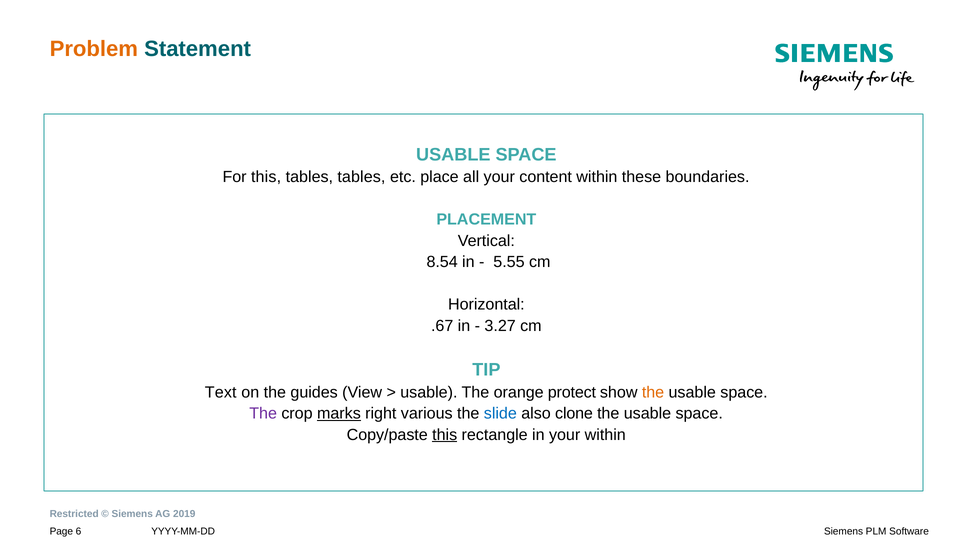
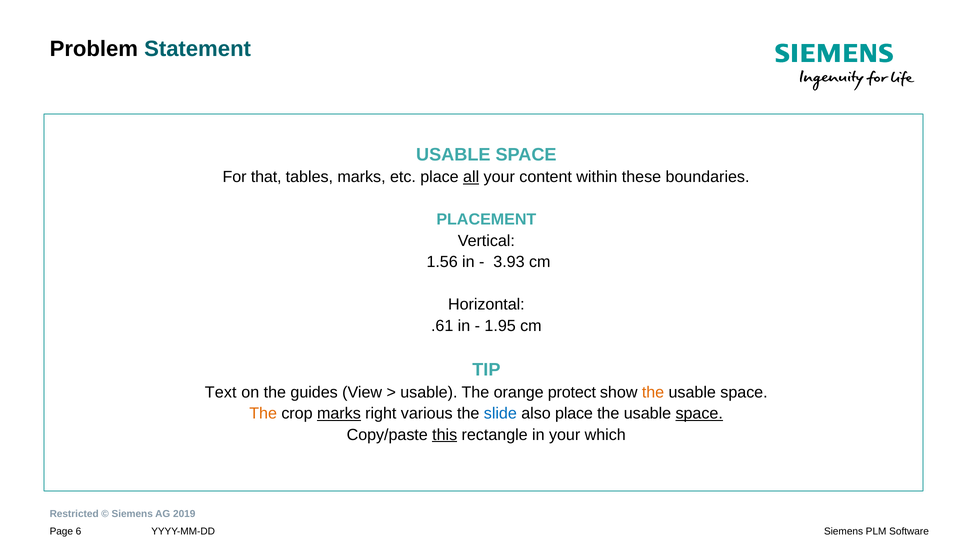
Problem colour: orange -> black (94, 49)
For this: this -> that (266, 177)
tables tables: tables -> marks (362, 177)
all underline: none -> present (471, 177)
8.54: 8.54 -> 1.56 (442, 262)
5.55: 5.55 -> 3.93 (509, 262)
.67: .67 -> .61 (442, 326)
3.27: 3.27 -> 1.95 (500, 326)
The colour: purple -> orange (263, 413)
also clone: clone -> place (574, 413)
space underline: none -> present (699, 413)
your within: within -> which (605, 434)
